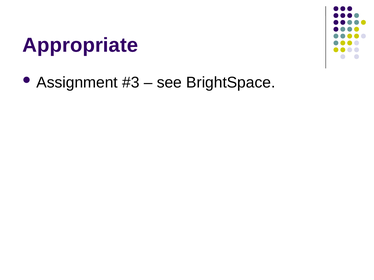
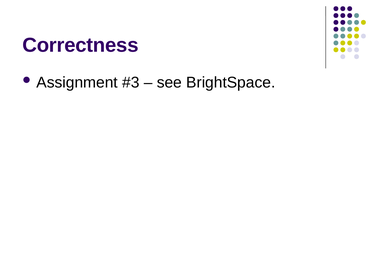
Appropriate: Appropriate -> Correctness (80, 45)
